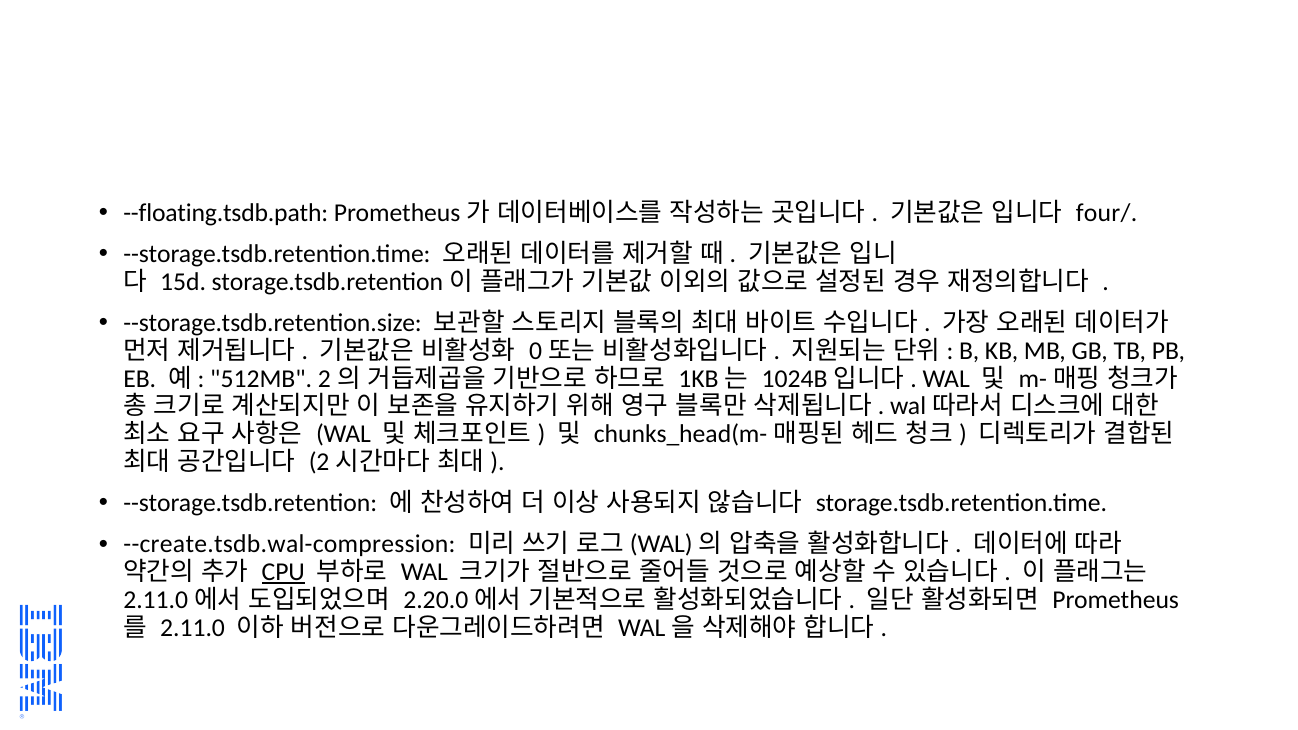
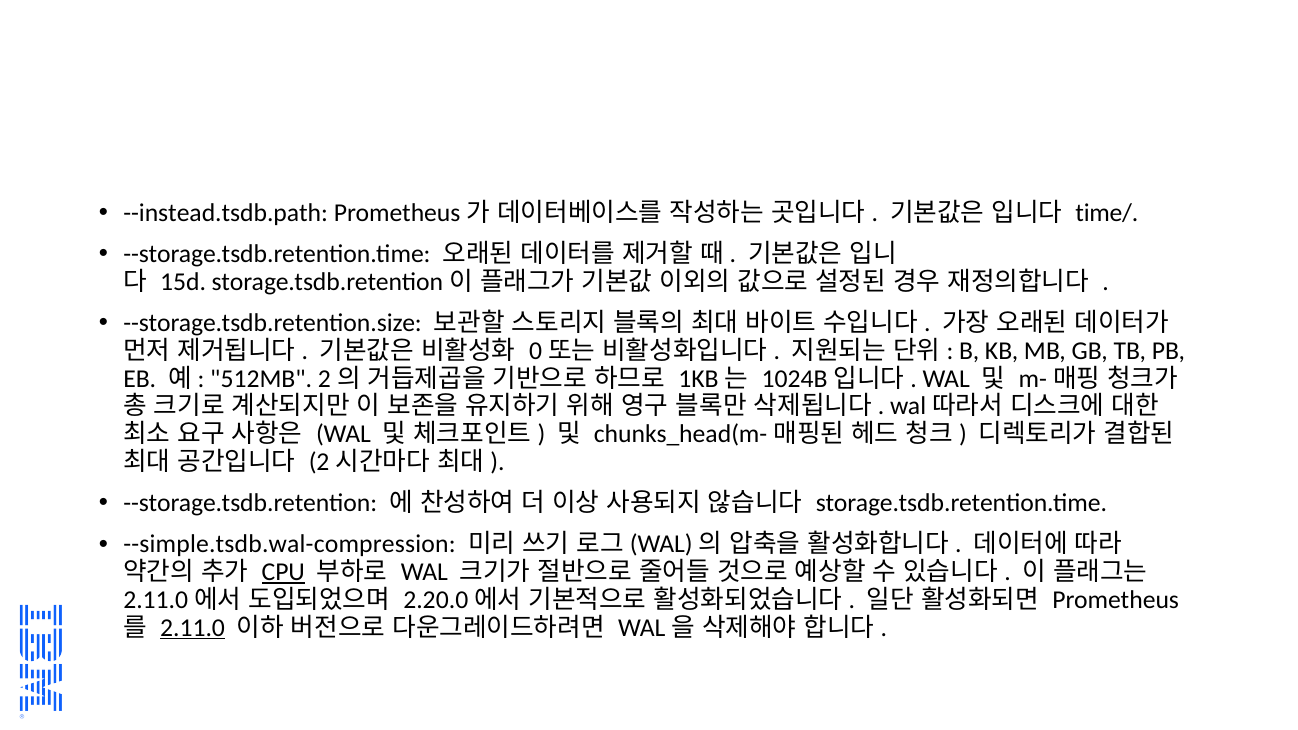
--floating.tsdb.path: --floating.tsdb.path -> --instead.tsdb.path (226, 213)
four/: four/ -> time/ (1107, 213)
--create.tsdb.wal-compression: --create.tsdb.wal-compression -> --simple.tsdb.wal-compression (289, 545)
2.11.0 underline: none -> present (193, 628)
